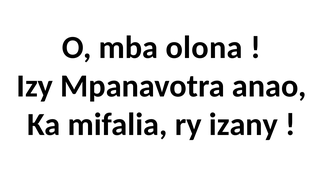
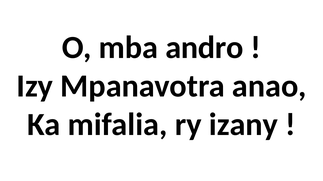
olona: olona -> andro (204, 48)
